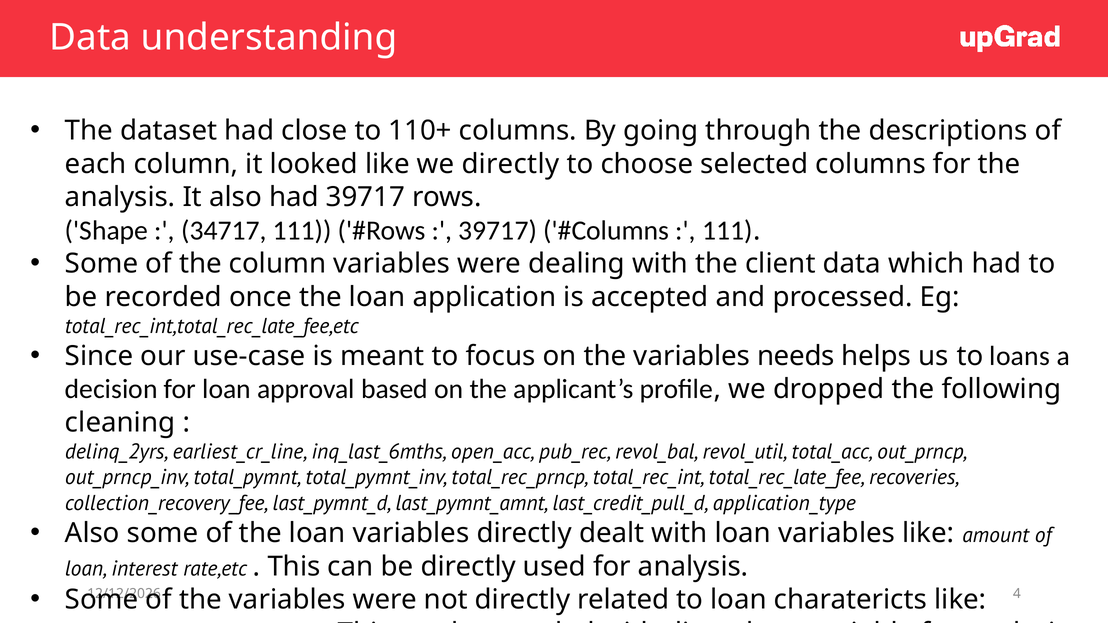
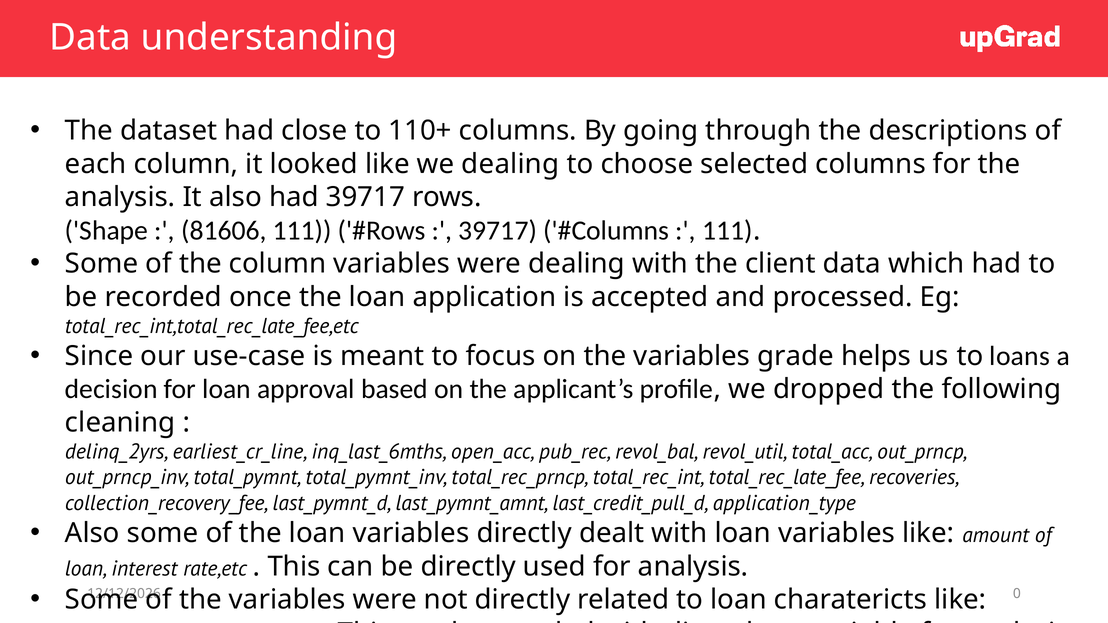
we directly: directly -> dealing (510, 164)
34717: 34717 -> 81606 (224, 231)
needs: needs -> grade (796, 356)
4: 4 -> 0 (1017, 594)
